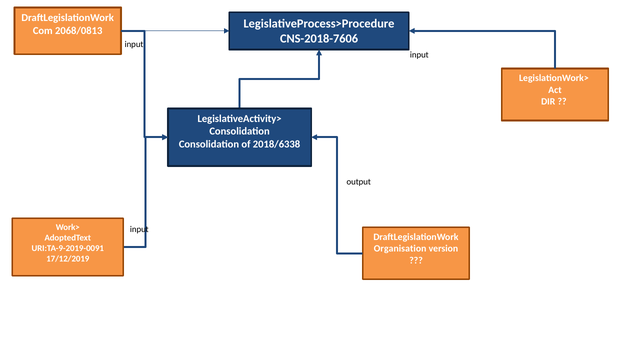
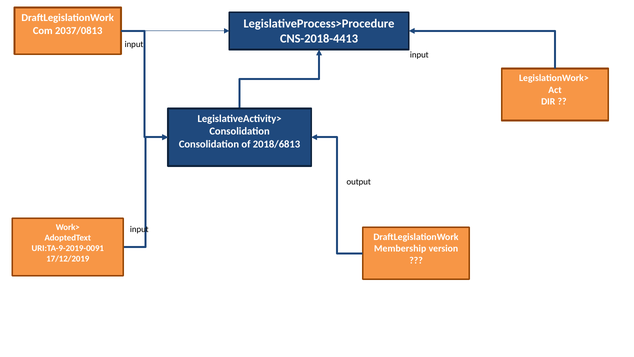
2068/0813: 2068/0813 -> 2037/0813 (79, 31)
CNS-2018-7606: CNS-2018-7606 -> CNS-2018-4413 (319, 38)
2018/6338: 2018/6338 -> 2018/6813 (276, 144)
Organisation: Organisation -> Membership (400, 248)
